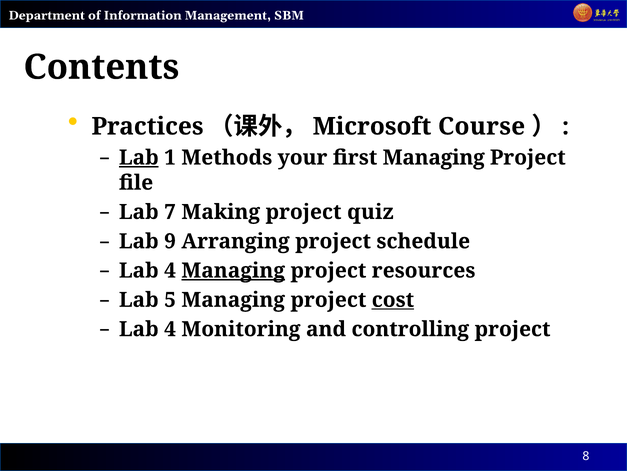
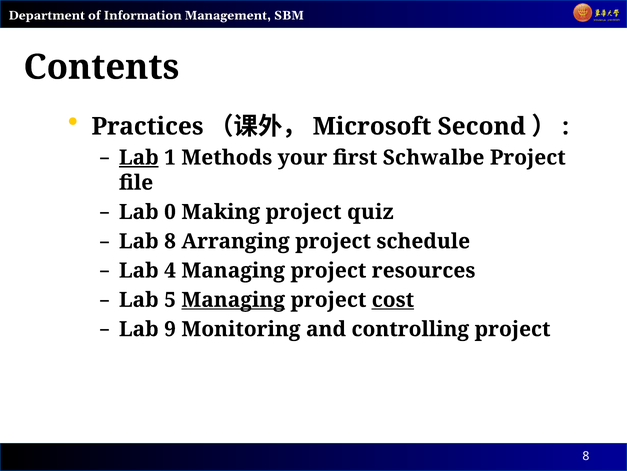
Course: Course -> Second (482, 126)
first Managing: Managing -> Schwalbe (434, 157)
7: 7 -> 0 (170, 212)
Lab 9: 9 -> 8 (170, 241)
Managing underline: present -> none (233, 270)
Managing underline: none -> present (233, 299)
4: 4 -> 9 (170, 329)
